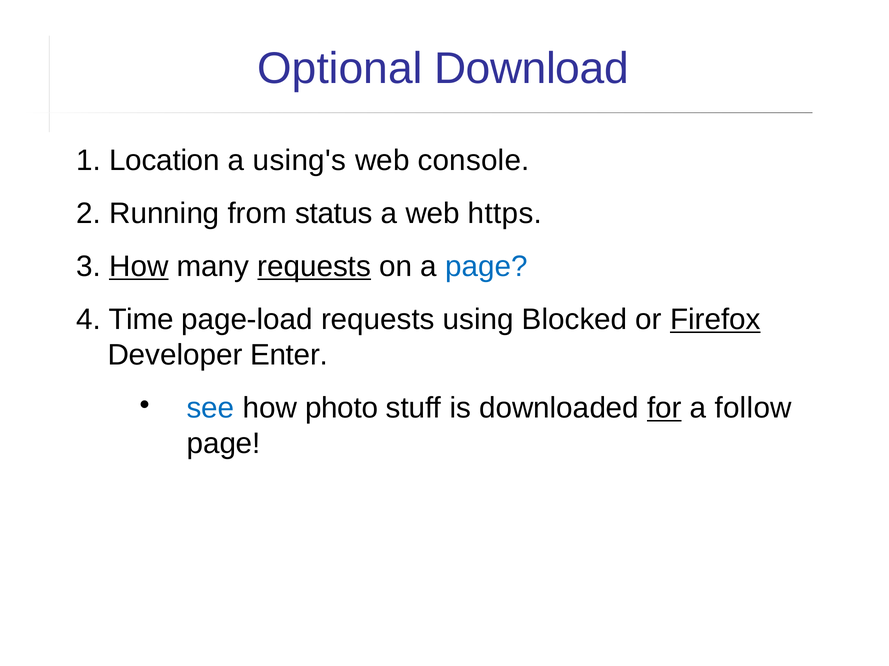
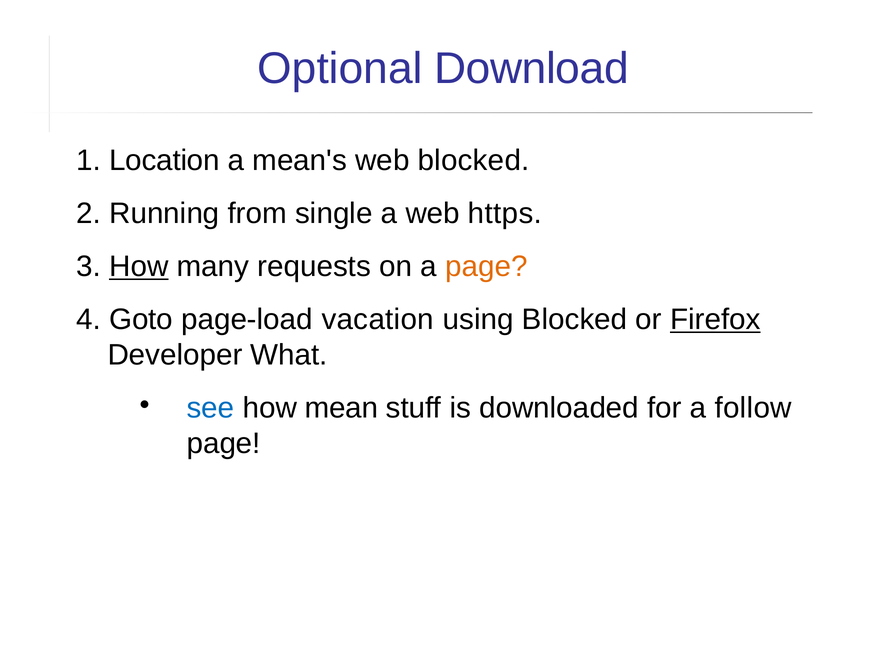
using's: using's -> mean's (300, 160)
web console: console -> blocked (474, 160)
status: status -> single (334, 214)
requests underline: present -> none (314, 267)
page colour: blue -> orange (486, 267)
Time: Time -> Goto (141, 320)
page-load requests: requests -> vacation (378, 320)
Enter: Enter -> What (289, 355)
photo: photo -> mean (342, 409)
for underline: present -> none (664, 409)
